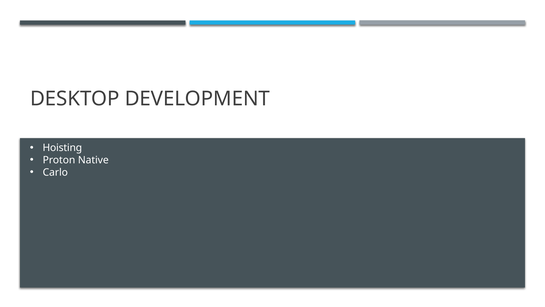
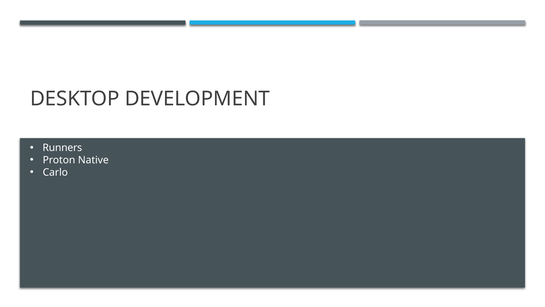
Hoisting: Hoisting -> Runners (62, 148)
